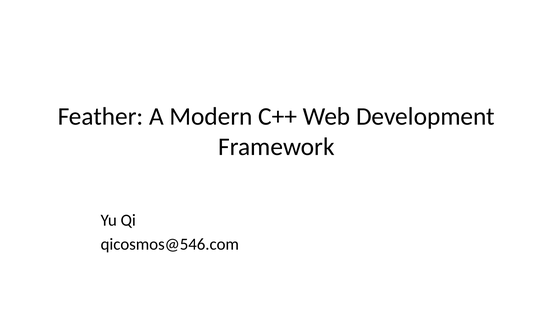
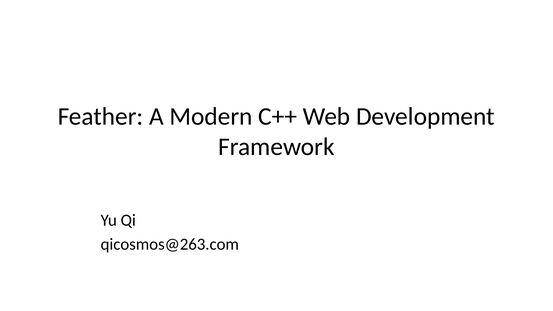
qicosmos@546.com: qicosmos@546.com -> qicosmos@263.com (170, 244)
